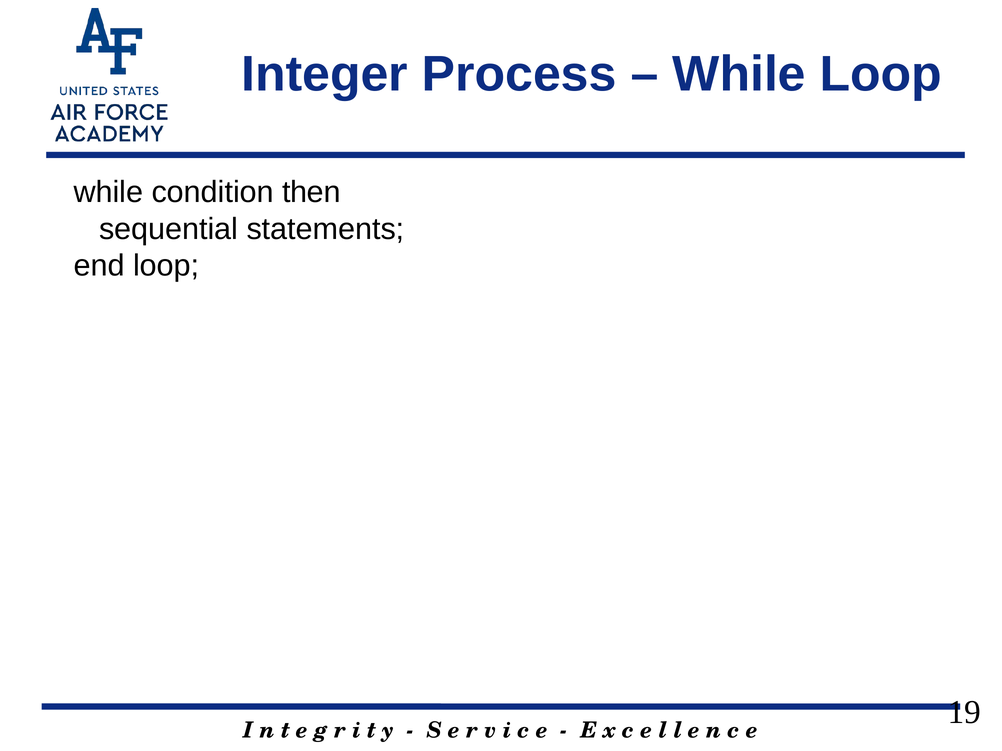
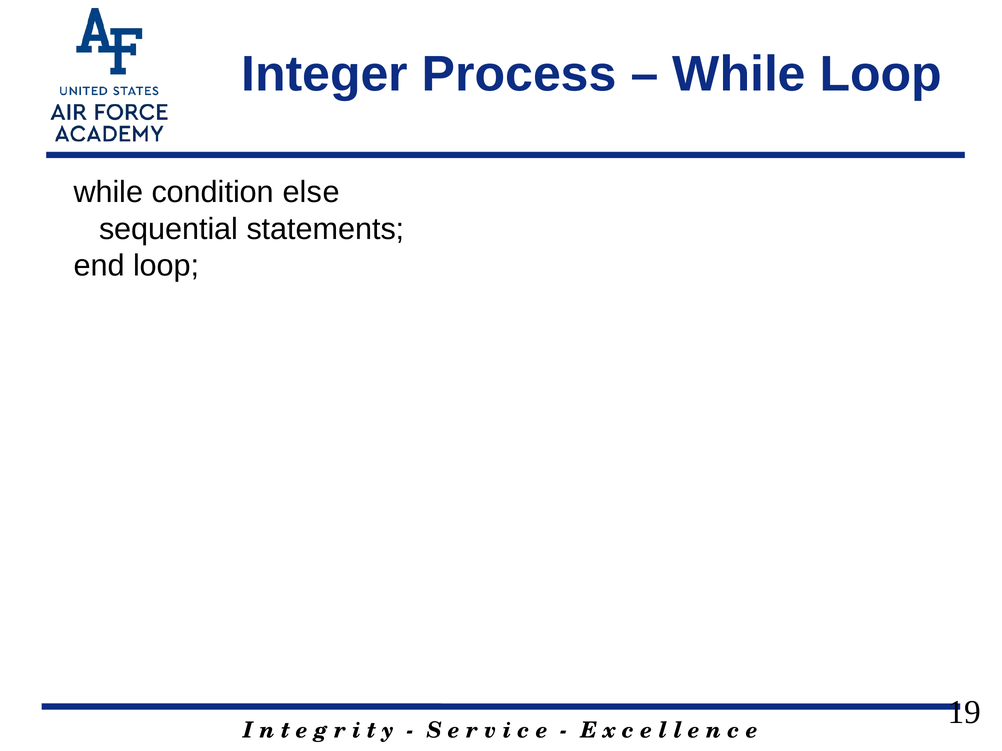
then: then -> else (311, 192)
